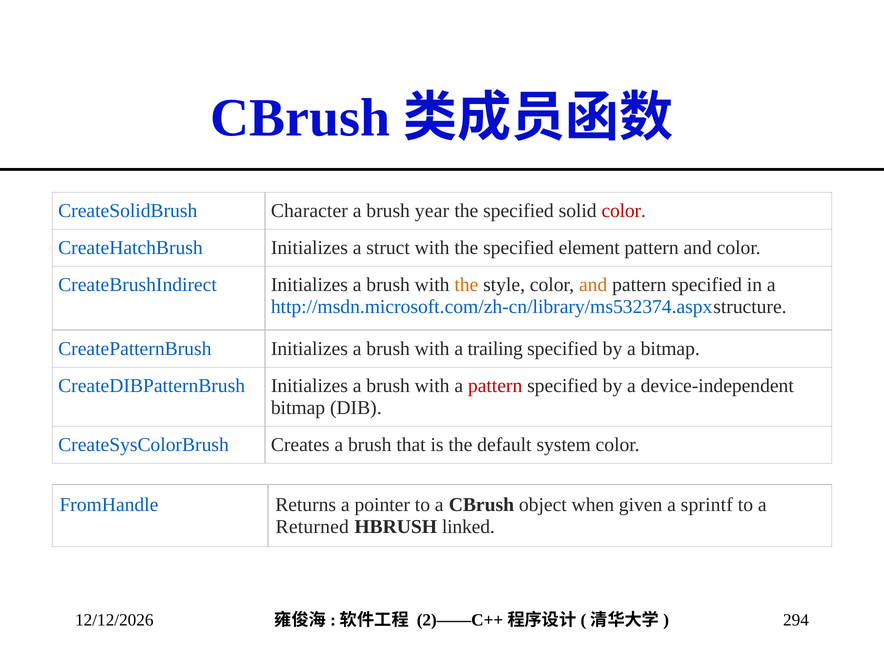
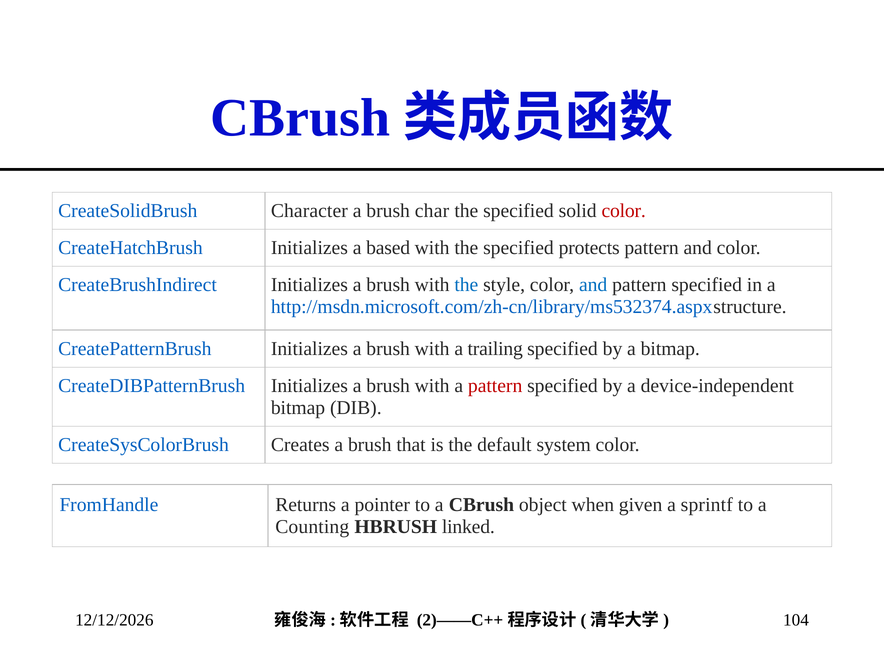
year: year -> char (432, 211)
struct: struct -> based (388, 248)
element: element -> protects (589, 248)
the colour: orange -> blue (466, 285)
and colour: orange -> blue (593, 285)
Returned: Returned -> Counting (312, 527)
294: 294 -> 104 (796, 620)
